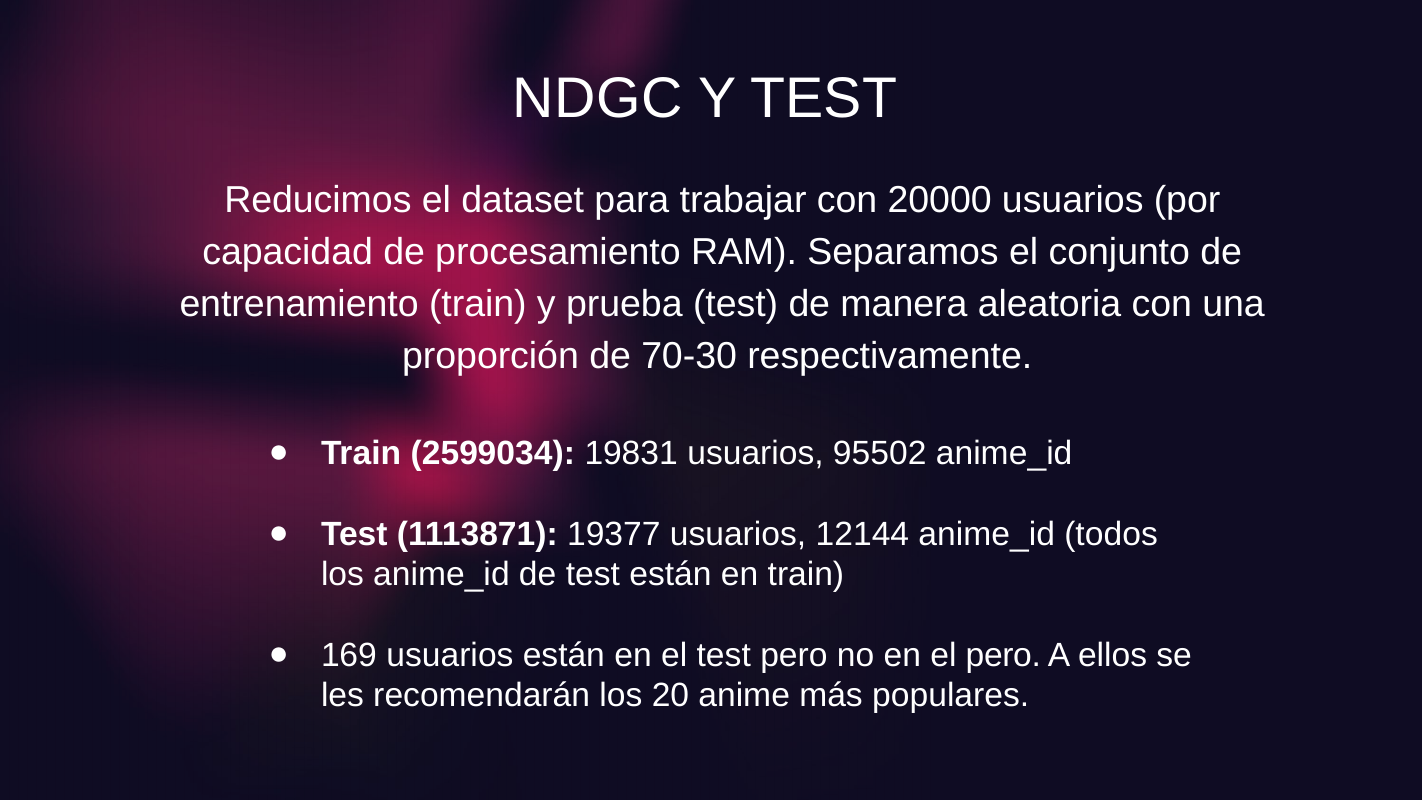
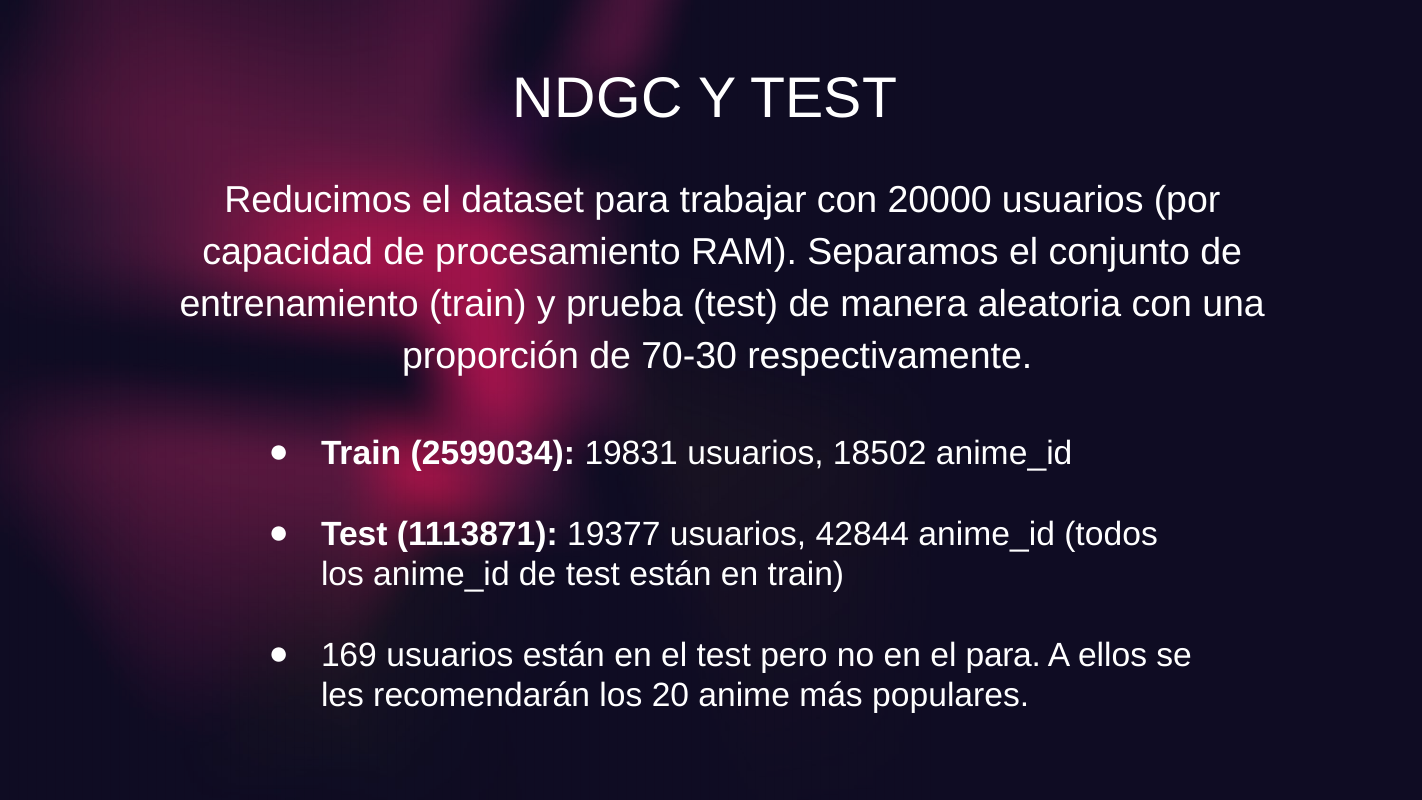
95502: 95502 -> 18502 (880, 453)
12144: 12144 -> 42844 (862, 534)
el pero: pero -> para (1003, 655)
